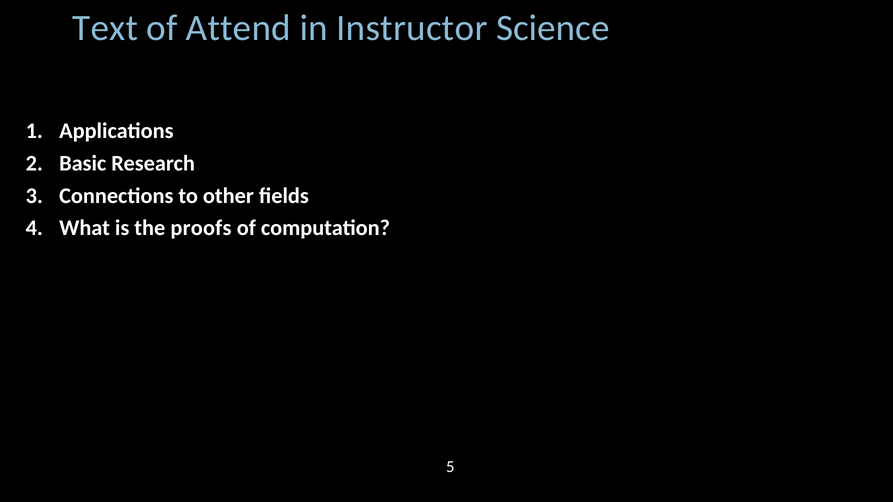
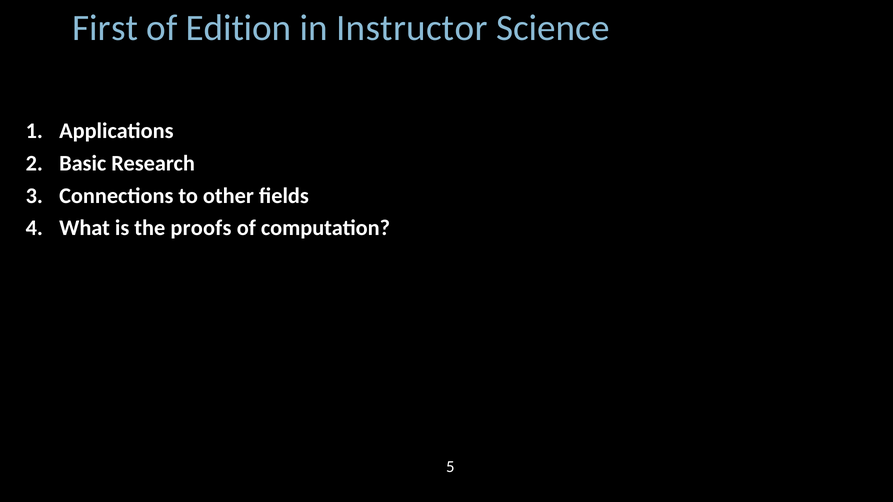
Text: Text -> First (105, 28)
Attend: Attend -> Edition (239, 28)
